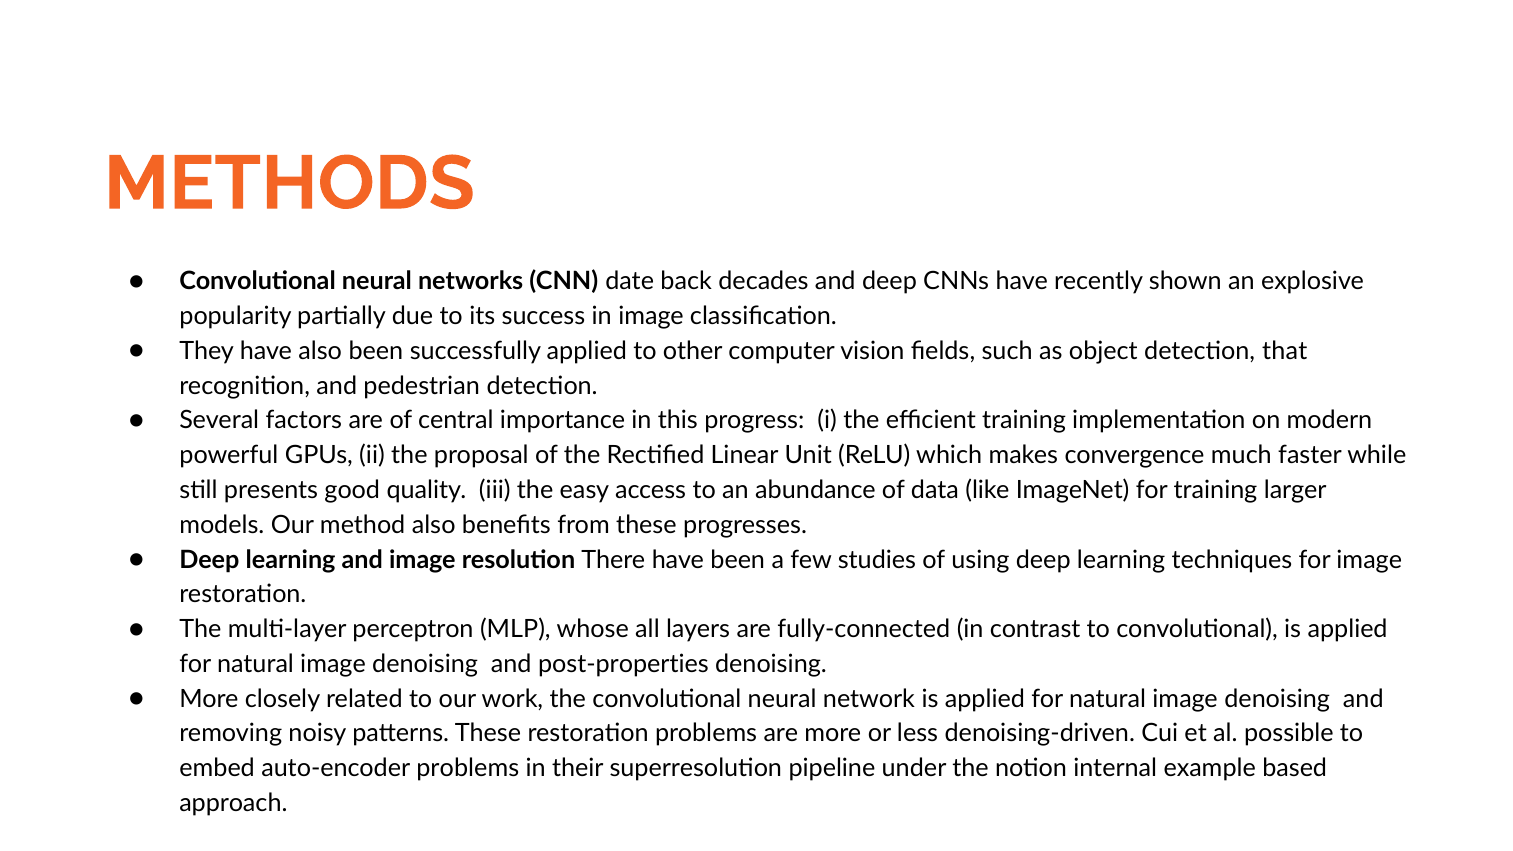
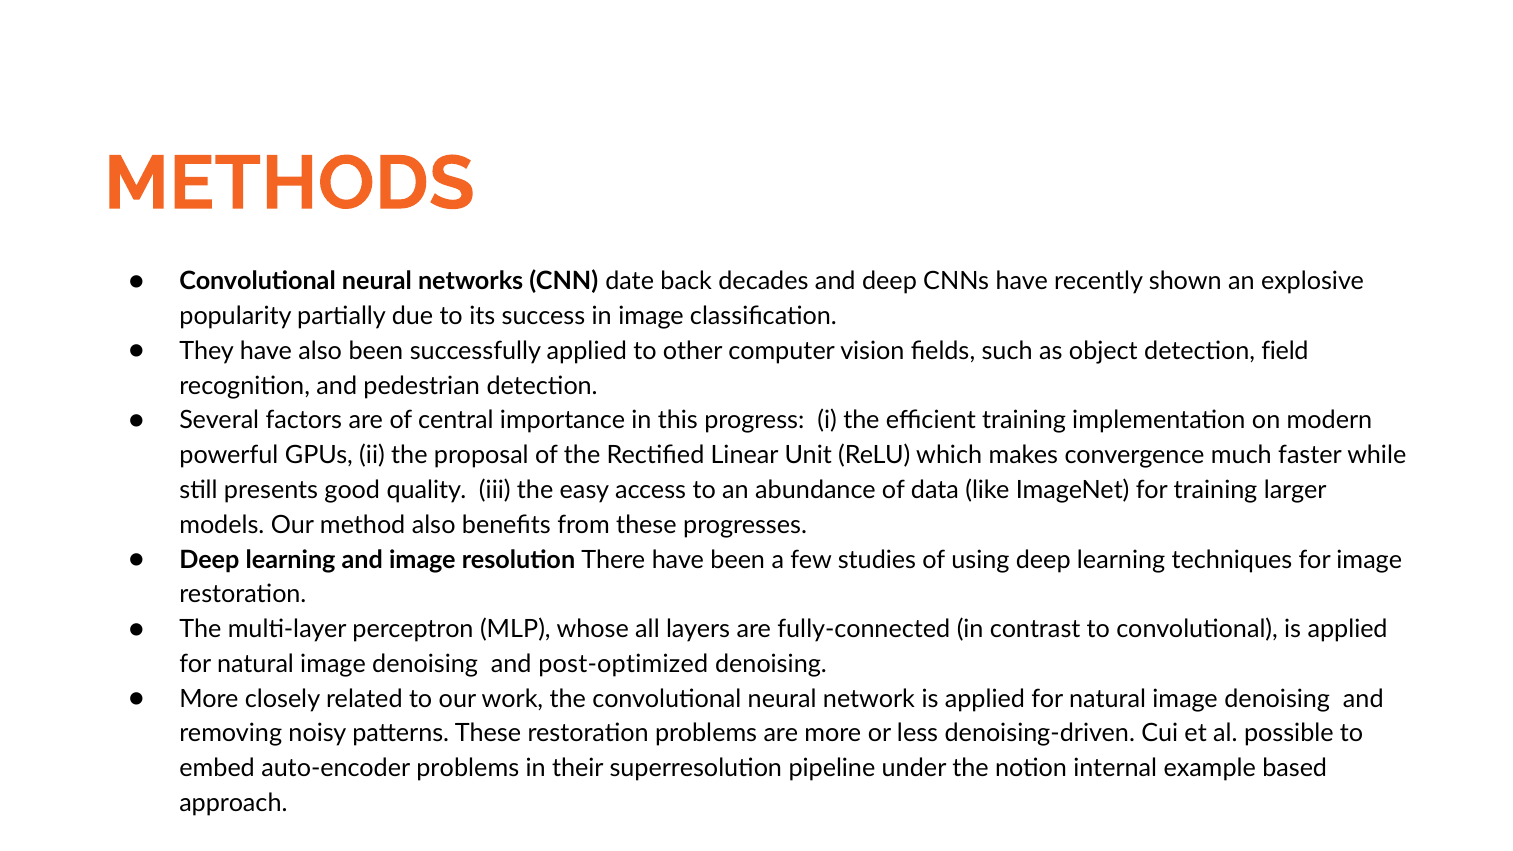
that: that -> field (1285, 351)
post-properties: post-properties -> post-optimized (623, 664)
